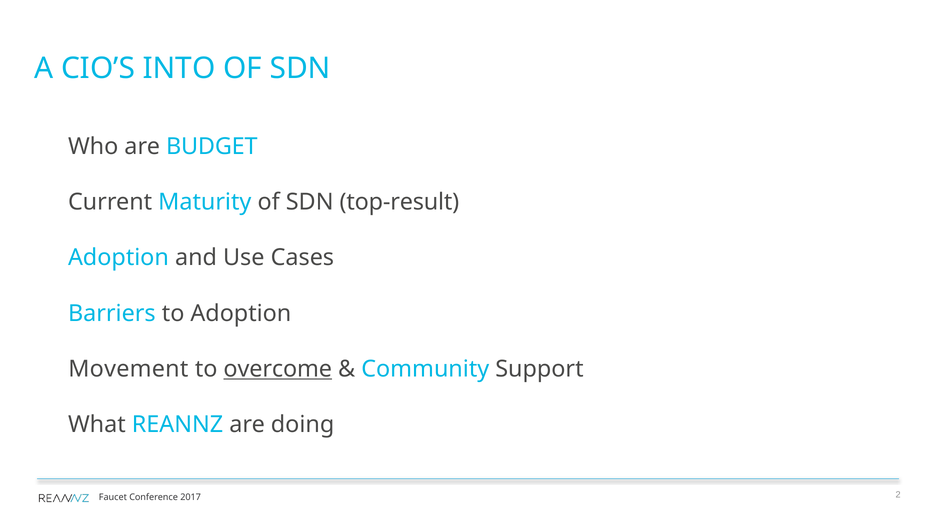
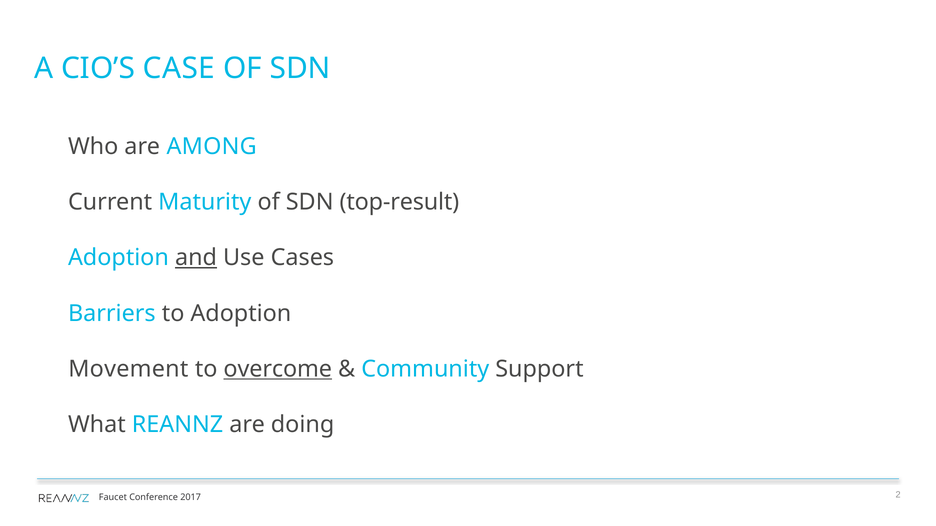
INTO: INTO -> CASE (179, 68)
BUDGET: BUDGET -> AMONG (212, 147)
and underline: none -> present (196, 258)
